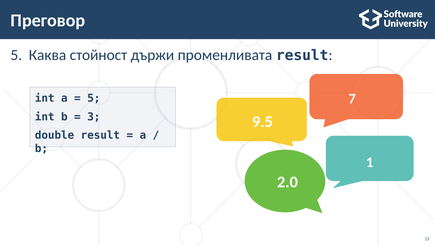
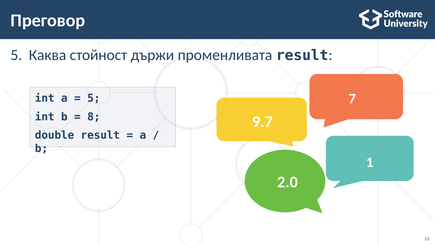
3: 3 -> 8 (94, 117)
9.5: 9.5 -> 9.7 (262, 122)
